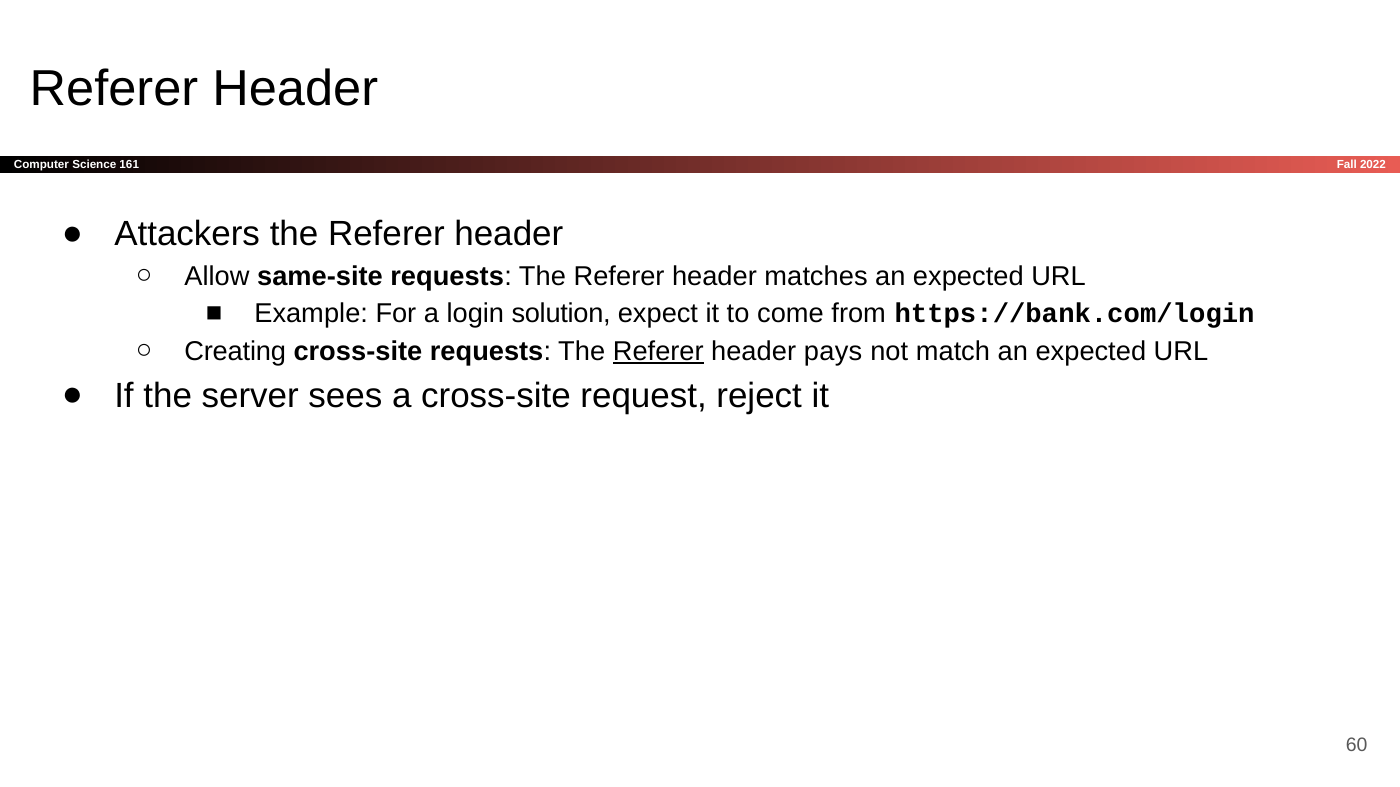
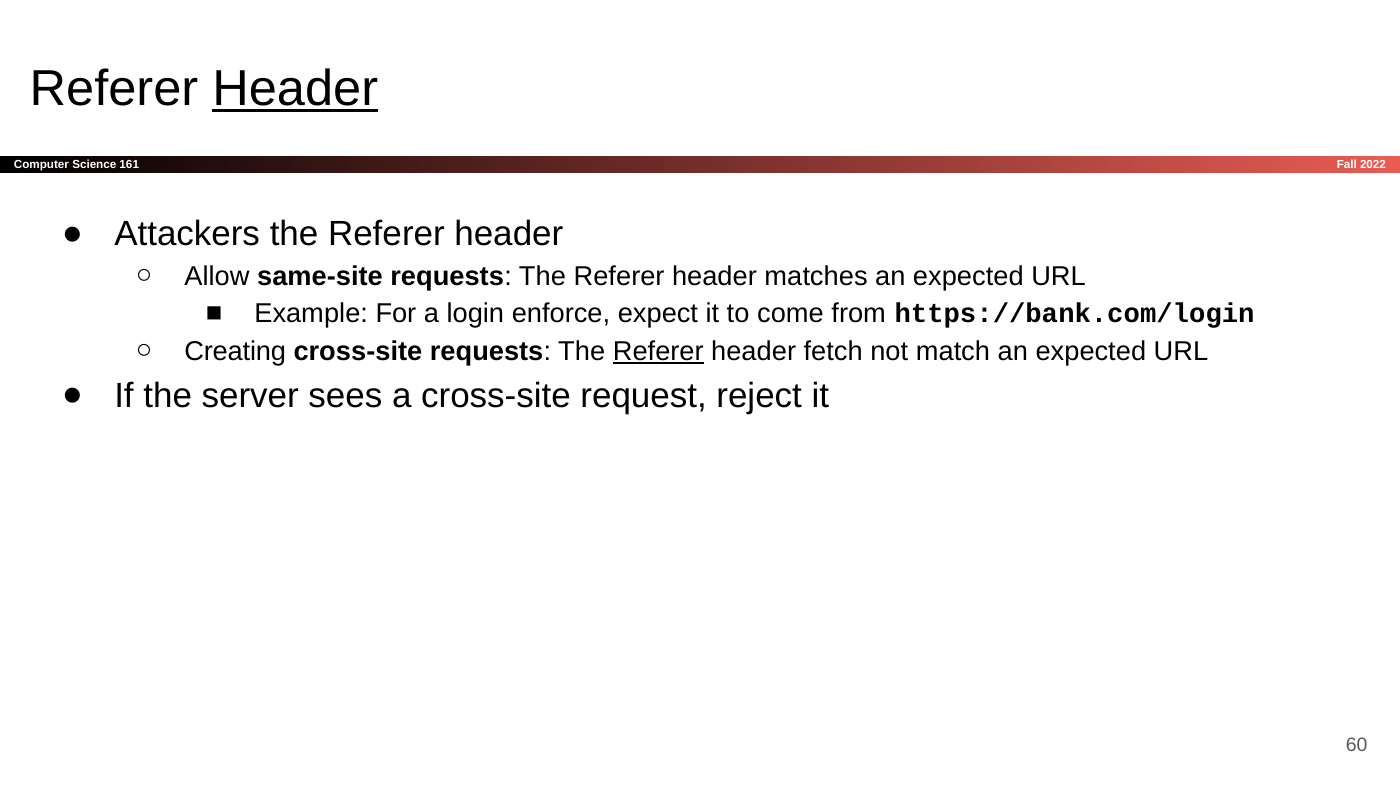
Header underline: none -> present (295, 89)
solution: solution -> enforce (561, 314)
pays: pays -> fetch (833, 352)
